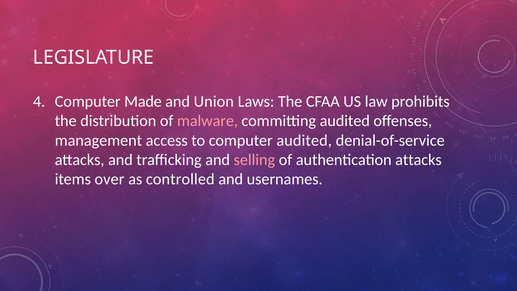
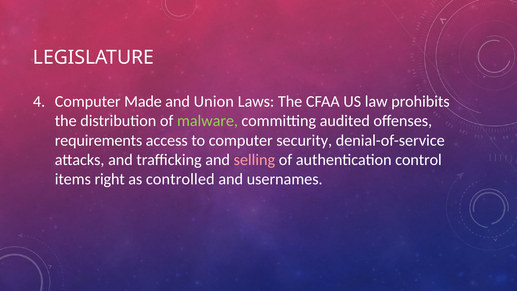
malware colour: pink -> light green (207, 121)
management: management -> requirements (99, 140)
computer audited: audited -> security (304, 140)
authentication attacks: attacks -> control (418, 160)
over: over -> right (110, 179)
